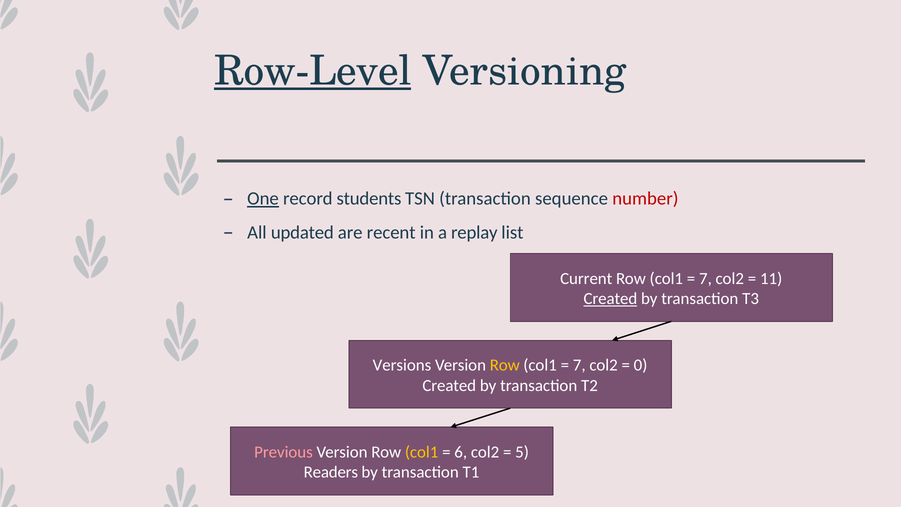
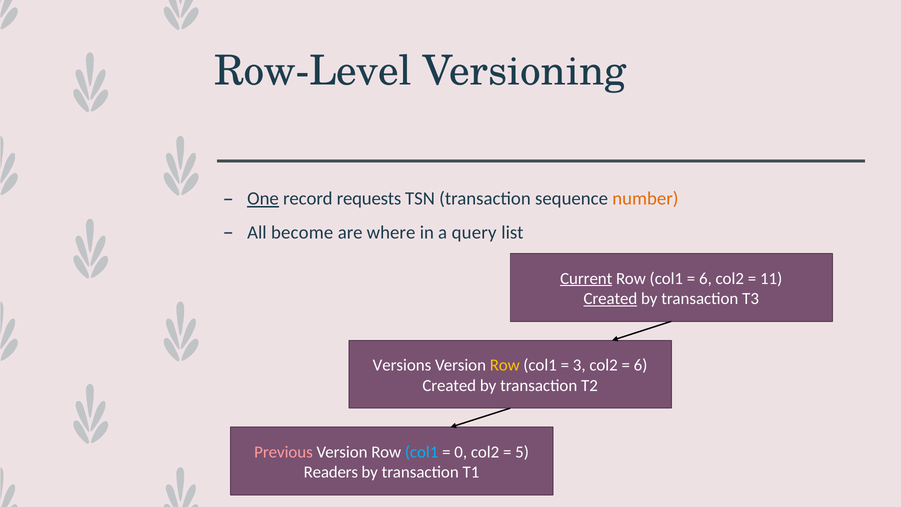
Row-Level underline: present -> none (313, 71)
students: students -> requests (369, 199)
number colour: red -> orange (645, 199)
updated: updated -> become (302, 232)
recent: recent -> where (391, 232)
replay: replay -> query (474, 232)
Current underline: none -> present (586, 278)
7: 7 -> 6 (705, 278)
7: 7 -> 3 (579, 365)
0: 0 -> 6 (641, 365)
col1 colour: yellow -> light blue (422, 452)
6: 6 -> 0 (461, 452)
